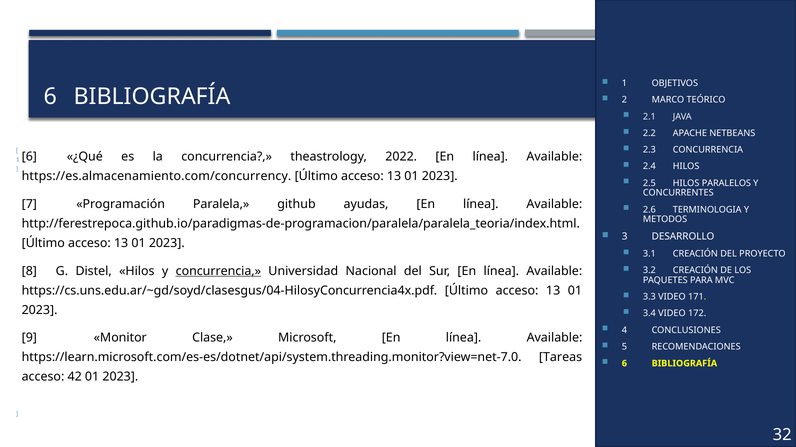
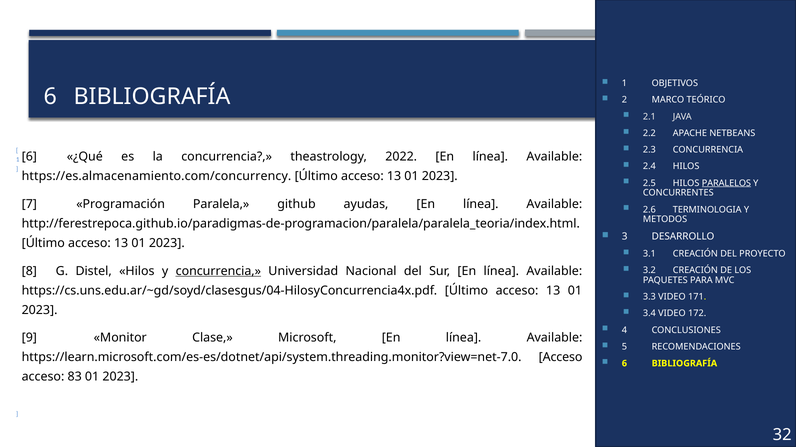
PARALELOS underline: none -> present (726, 183)
https://learn.microsoft.com/es-es/dotnet/api/system.threading.monitor?view=net-7.0 Tareas: Tareas -> Acceso (561, 358)
42: 42 -> 83 (75, 378)
